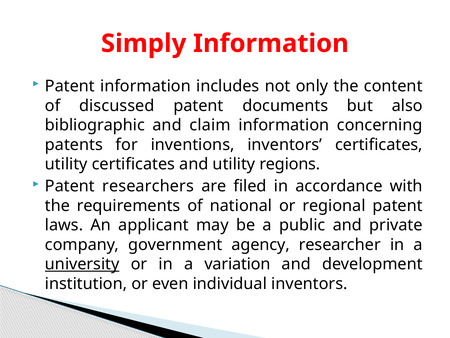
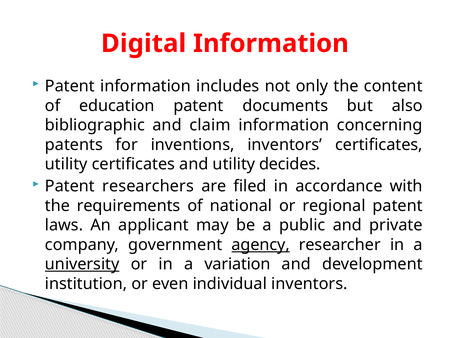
Simply: Simply -> Digital (144, 43)
discussed: discussed -> education (117, 105)
regions: regions -> decides (290, 164)
agency underline: none -> present (261, 244)
